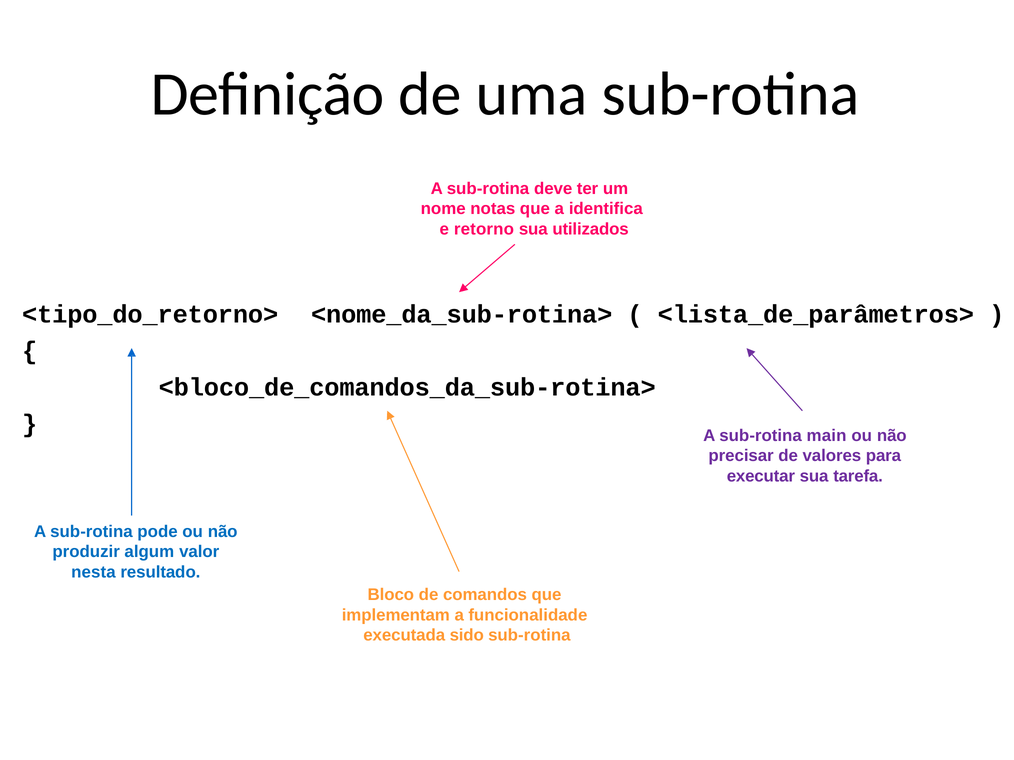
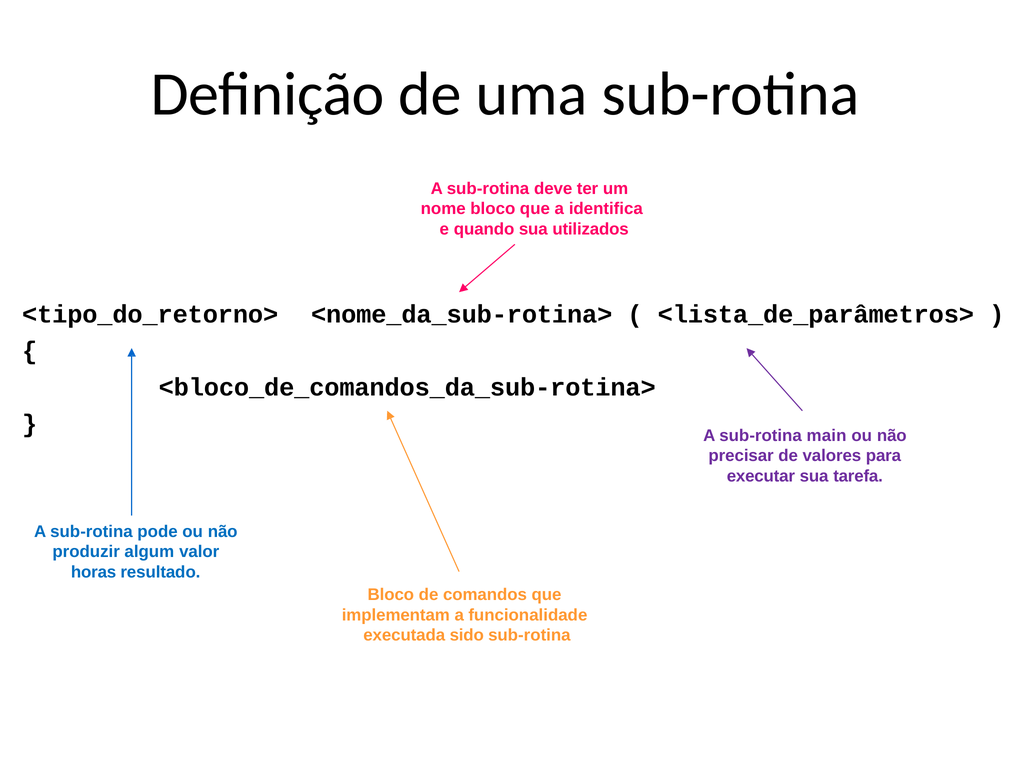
nome notas: notas -> bloco (493, 209)
retorno: retorno -> quando (484, 229)
nesta: nesta -> horas (94, 573)
